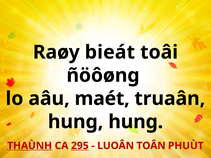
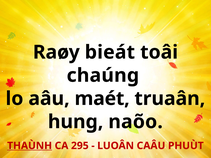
ñöôøng: ñöôøng -> chaúng (103, 76)
hung hung: hung -> naõo (136, 122)
295 underline: present -> none (80, 146)
TOÂN: TOÂN -> CAÂU (151, 146)
